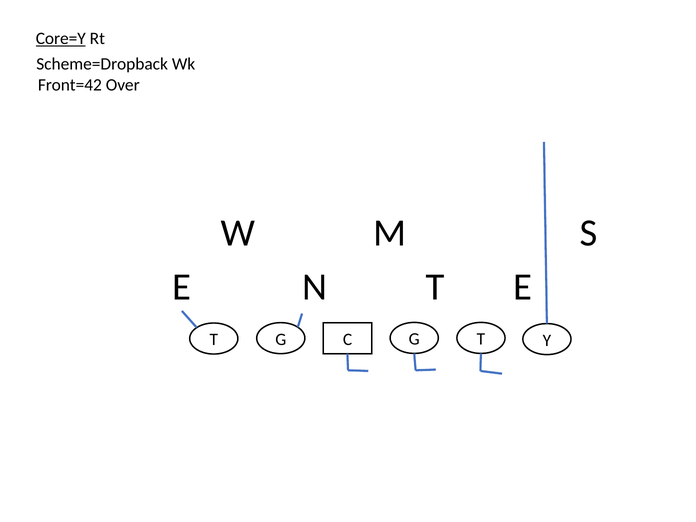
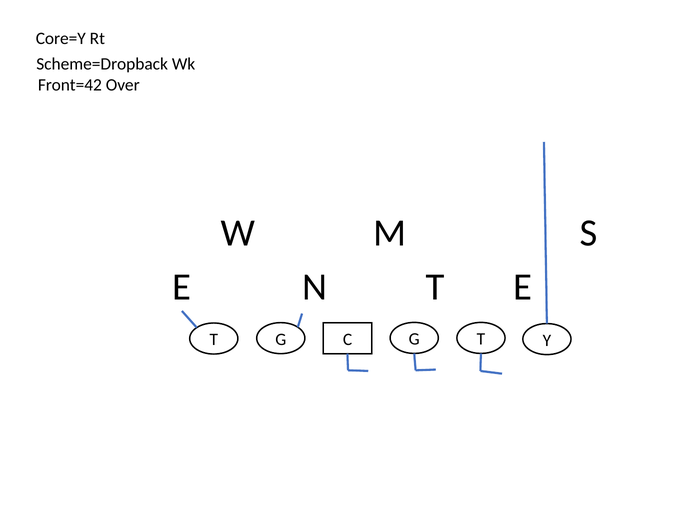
Core=Y underline: present -> none (61, 39)
